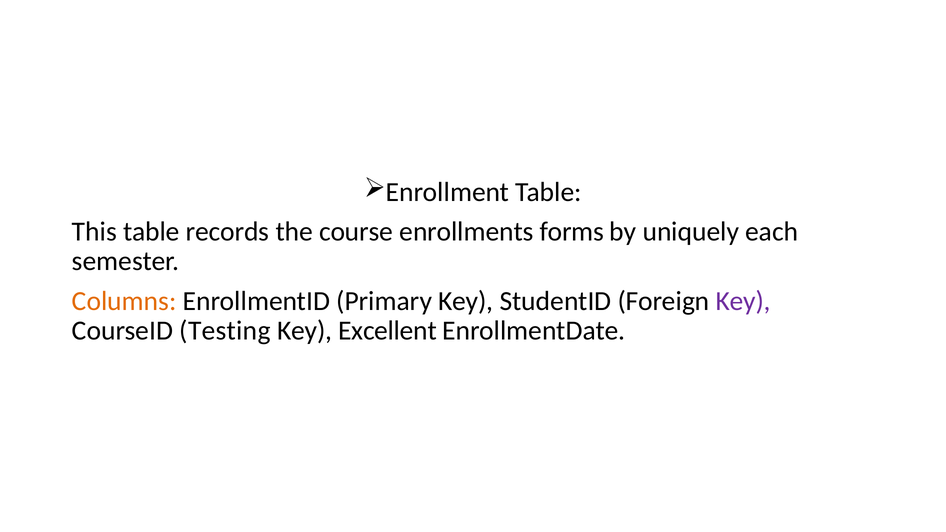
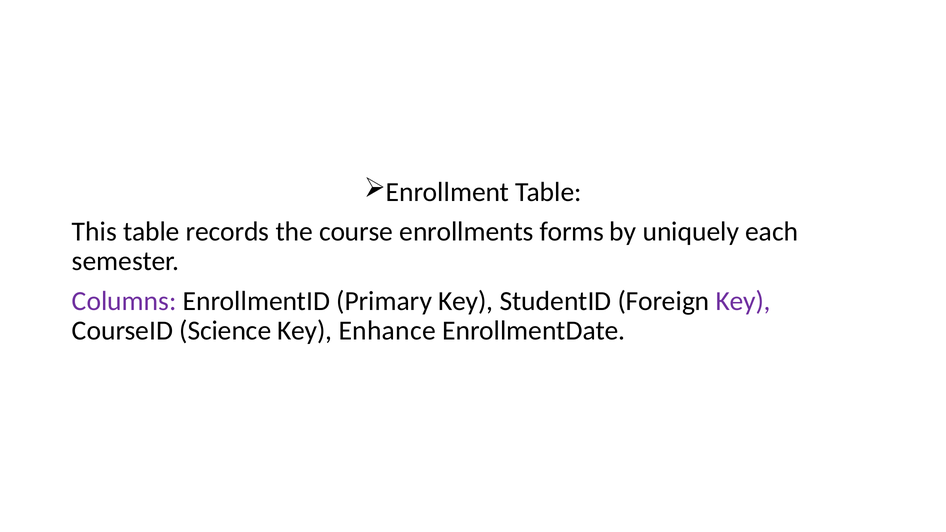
Columns colour: orange -> purple (124, 301)
Testing: Testing -> Science (225, 331)
Excellent: Excellent -> Enhance (387, 331)
